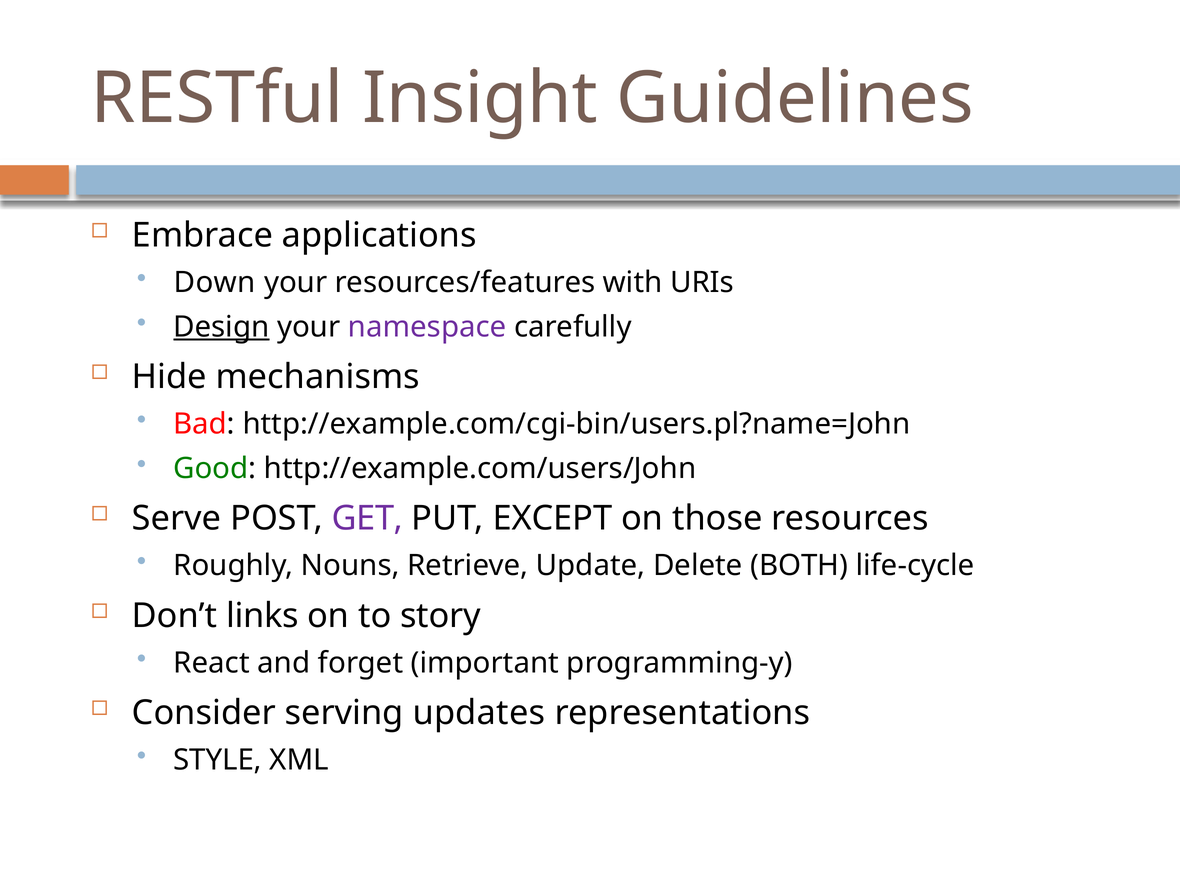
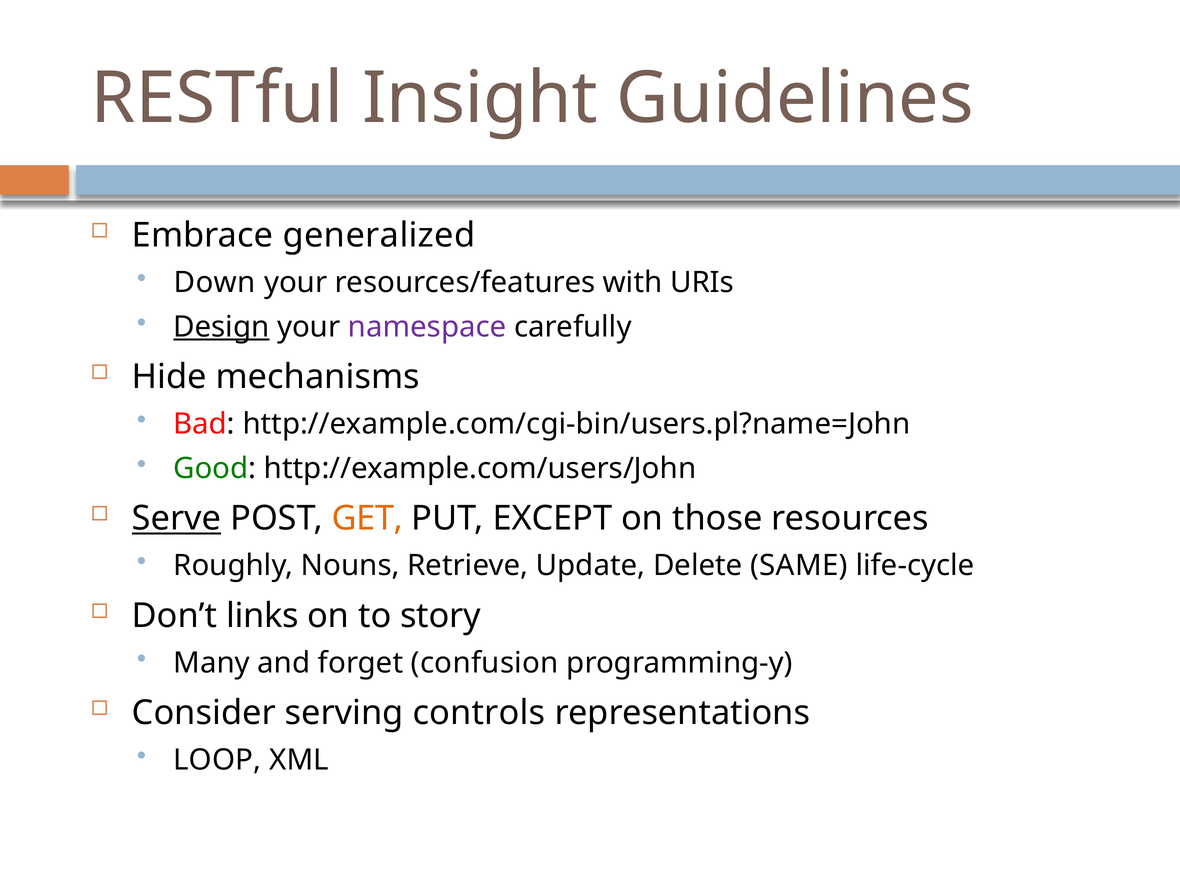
applications: applications -> generalized (379, 235)
Serve underline: none -> present (177, 519)
GET colour: purple -> orange (367, 519)
BOTH: BOTH -> SAME (799, 566)
React: React -> Many (212, 663)
important: important -> confusion (485, 663)
updates: updates -> controls (479, 713)
STYLE: STYLE -> LOOP (217, 760)
